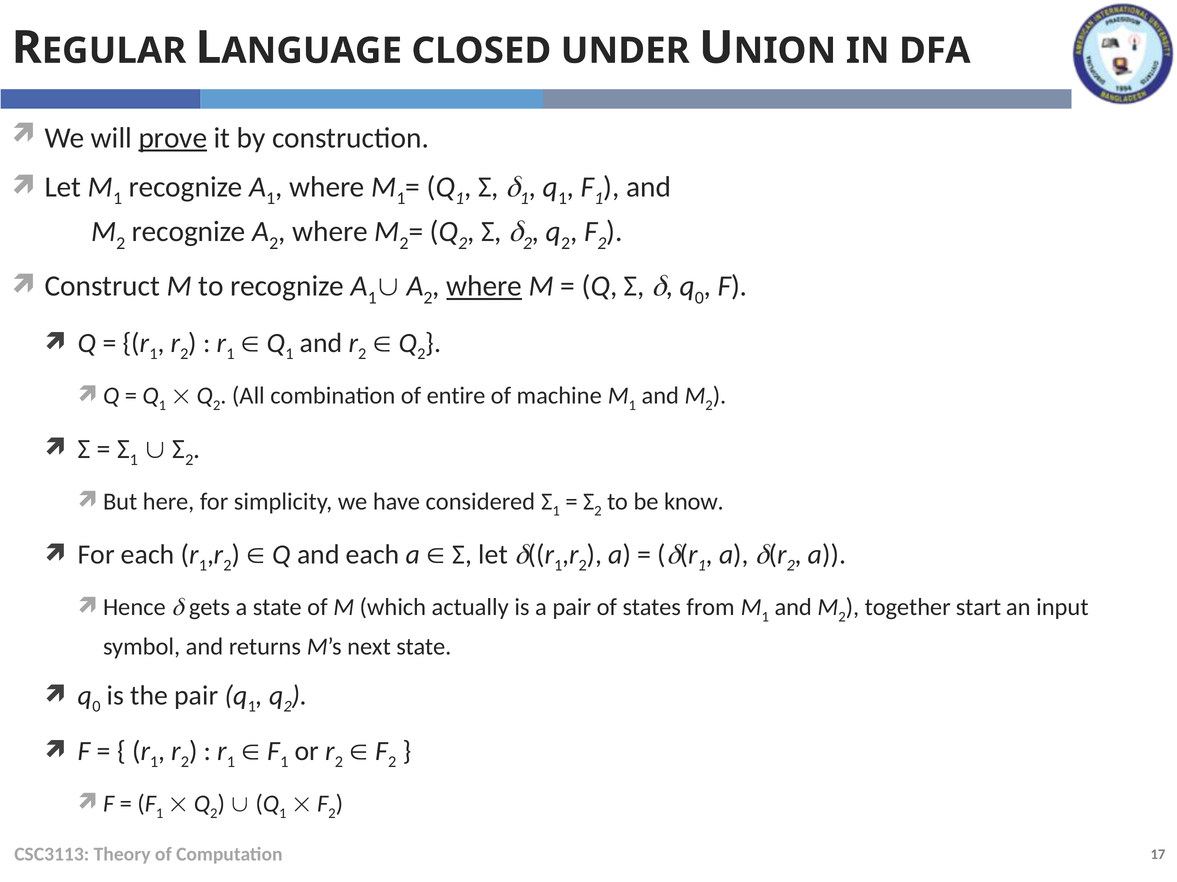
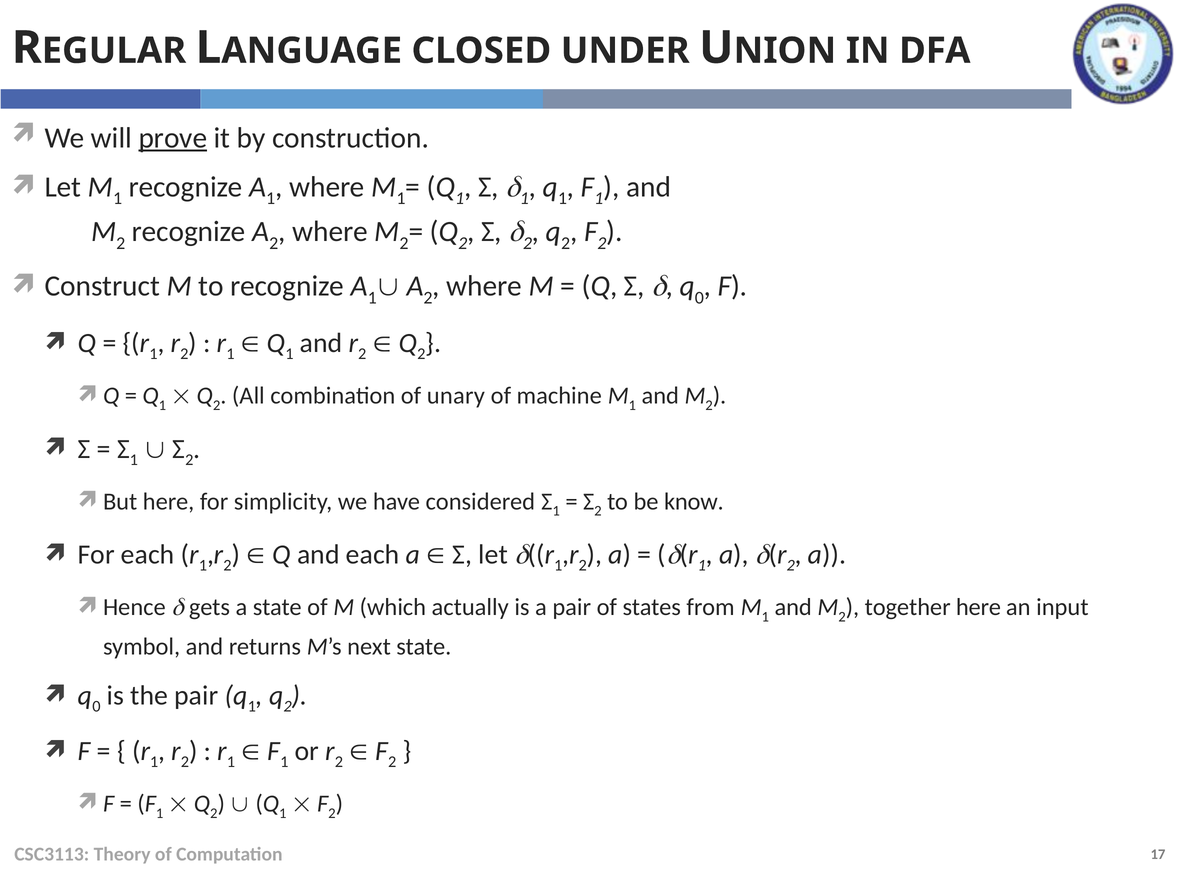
where underline: present -> none (484, 287)
entire: entire -> unary (456, 396)
together start: start -> here (978, 608)
